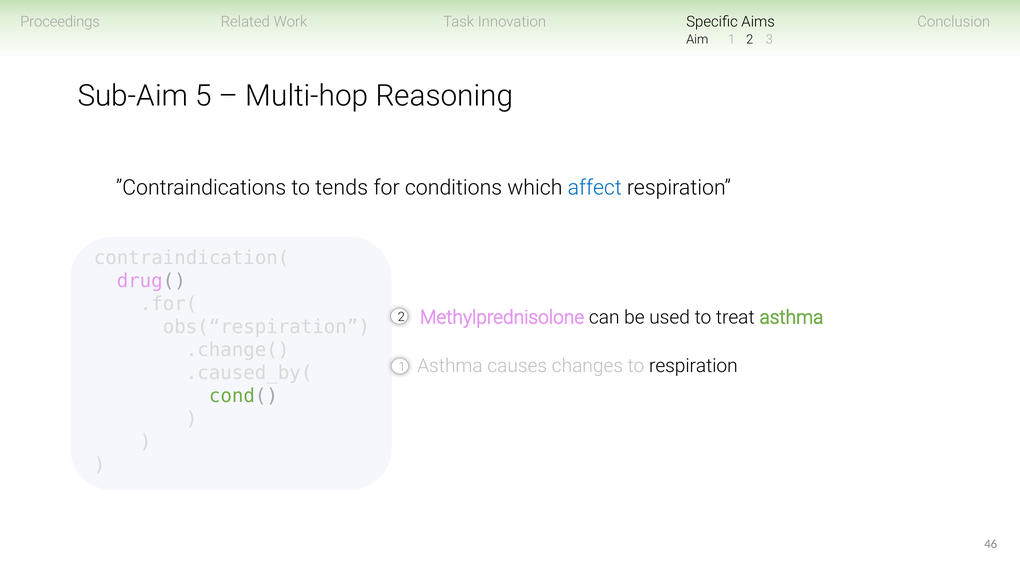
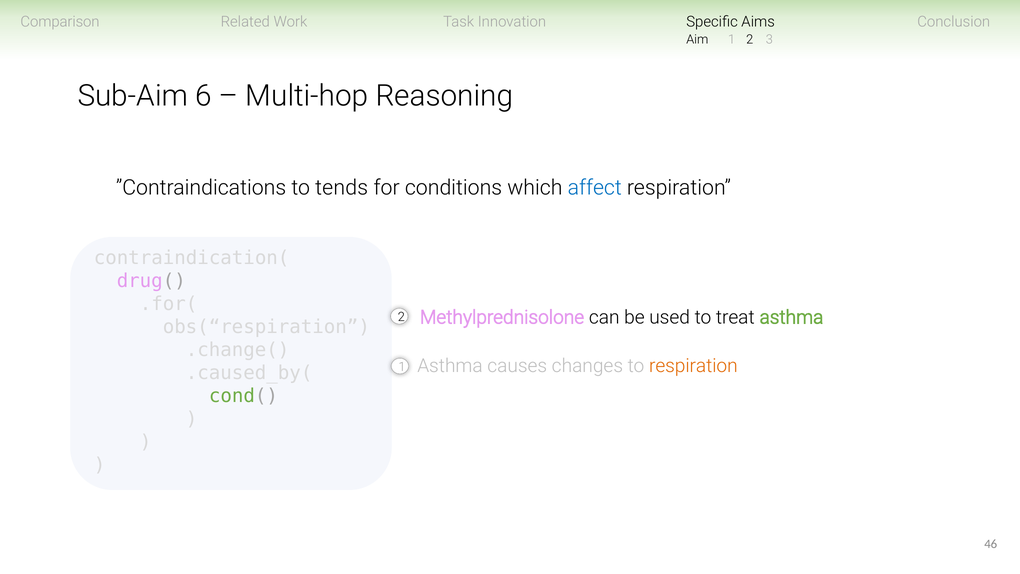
Proceedings: Proceedings -> Comparison (60, 22)
5: 5 -> 6 (203, 96)
respiration colour: black -> orange (693, 366)
